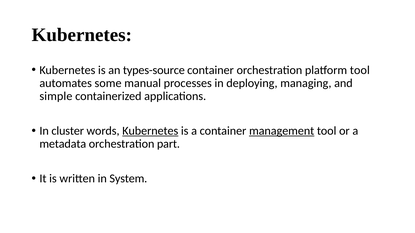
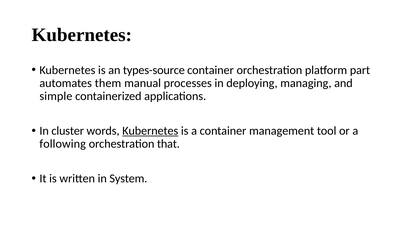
platform tool: tool -> part (360, 70)
some: some -> them (108, 83)
management underline: present -> none (282, 131)
metadata: metadata -> following (63, 144)
part: part -> that (168, 144)
